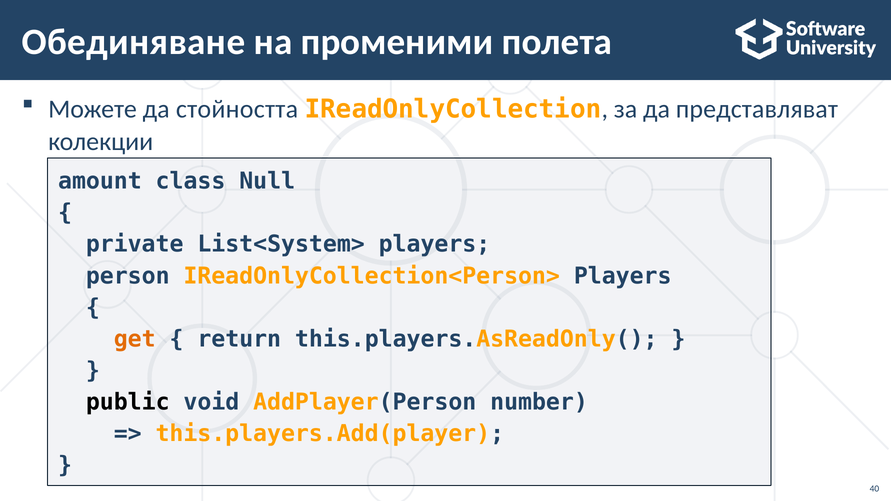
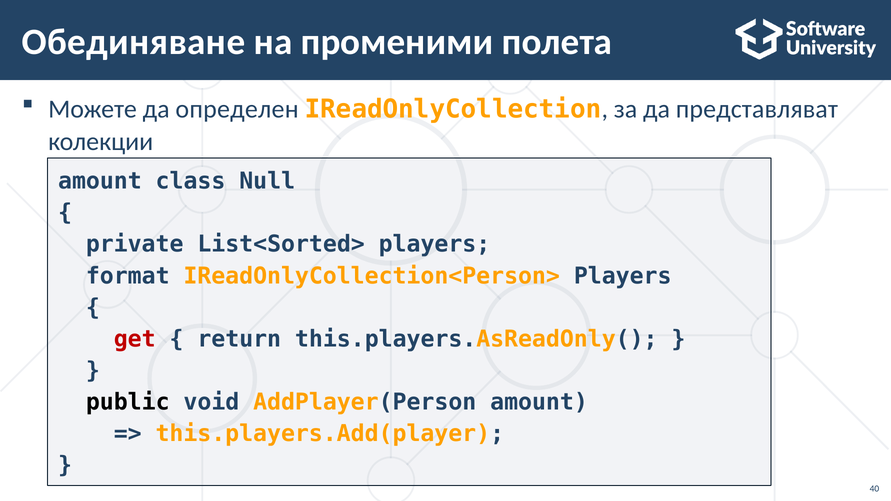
стойността: стойността -> определен (237, 109)
List<System>: List<System> -> List<Sorted> (281, 244)
person: person -> format (128, 276)
get colour: orange -> red (135, 339)
AddPlayer(Person number: number -> amount (539, 402)
